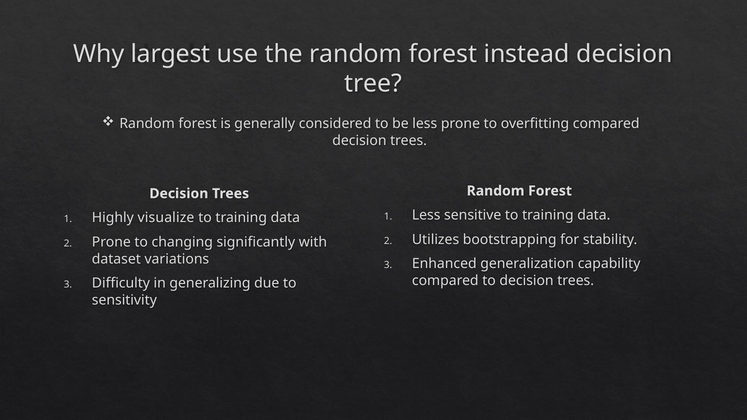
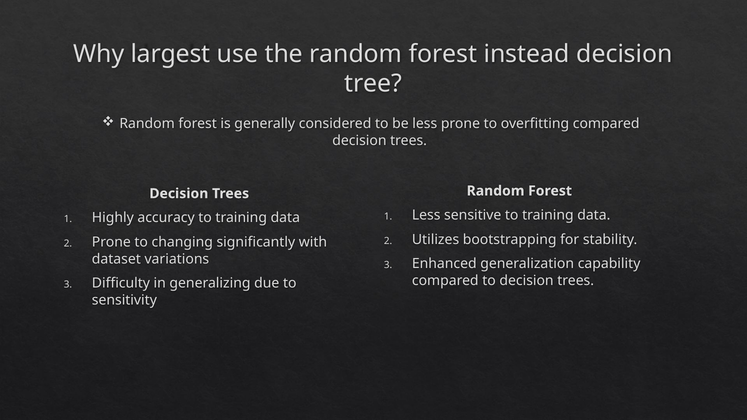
visualize: visualize -> accuracy (166, 218)
